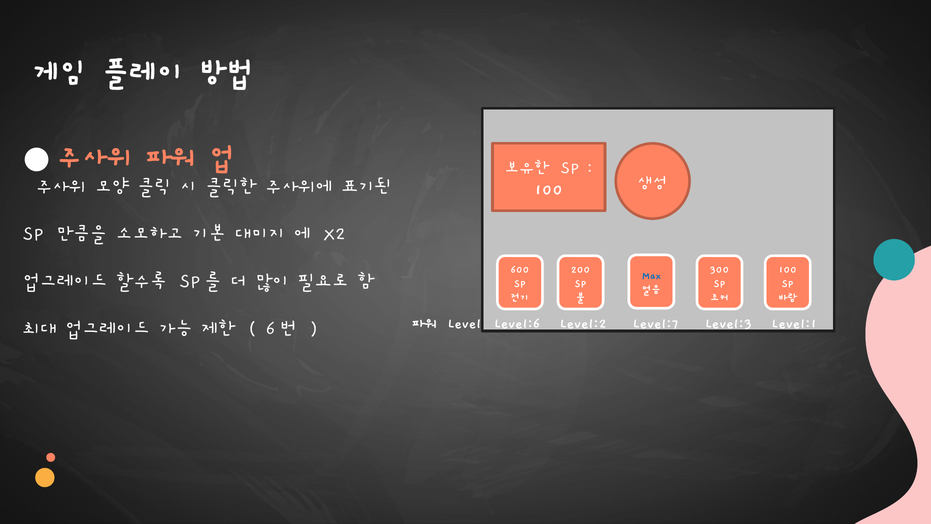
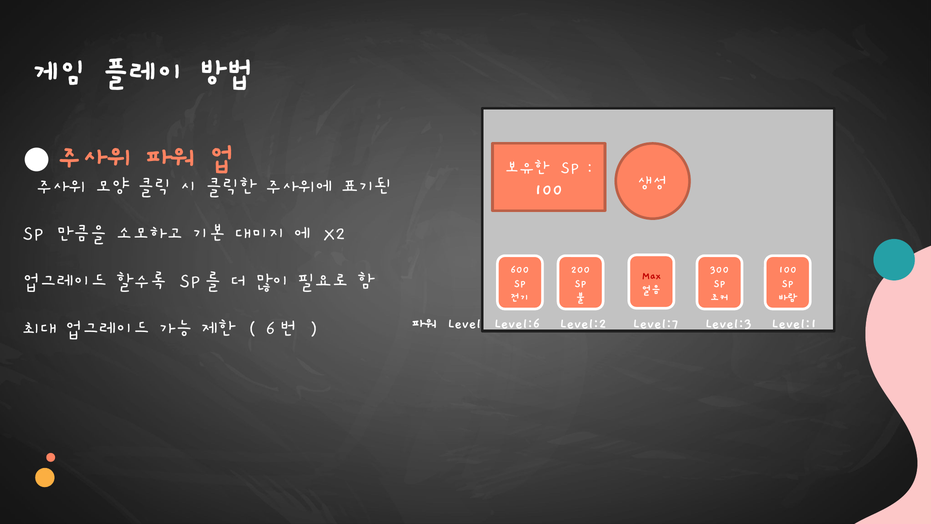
Max colour: blue -> red (651, 275)
